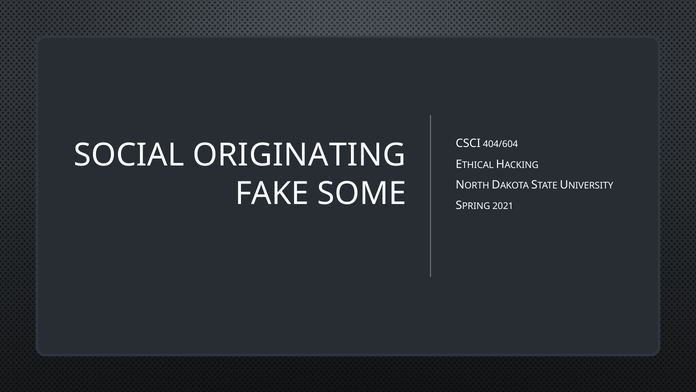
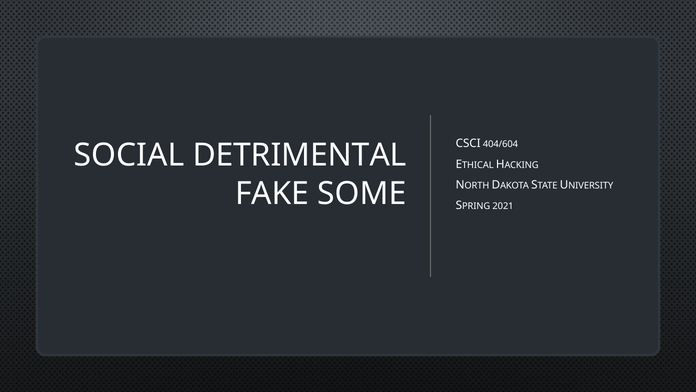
ORIGINATING: ORIGINATING -> DETRIMENTAL (300, 155)
